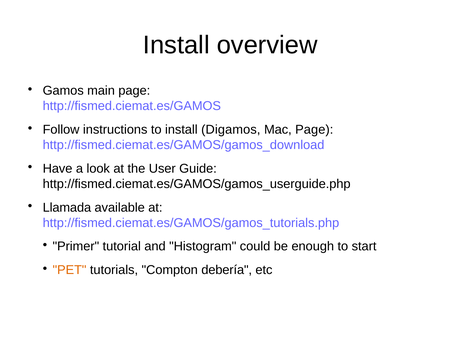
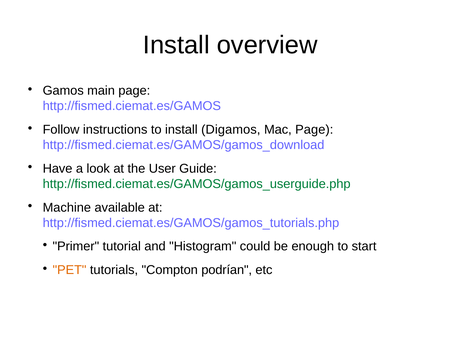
http://fismed.ciemat.es/GAMOS/gamos_userguide.php colour: black -> green (197, 184)
Llamada: Llamada -> Machine (67, 207)
debería: debería -> podrían (227, 270)
